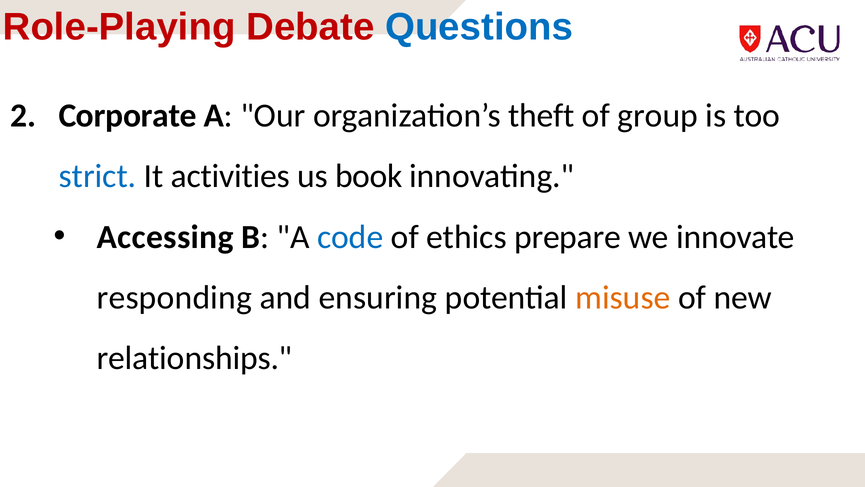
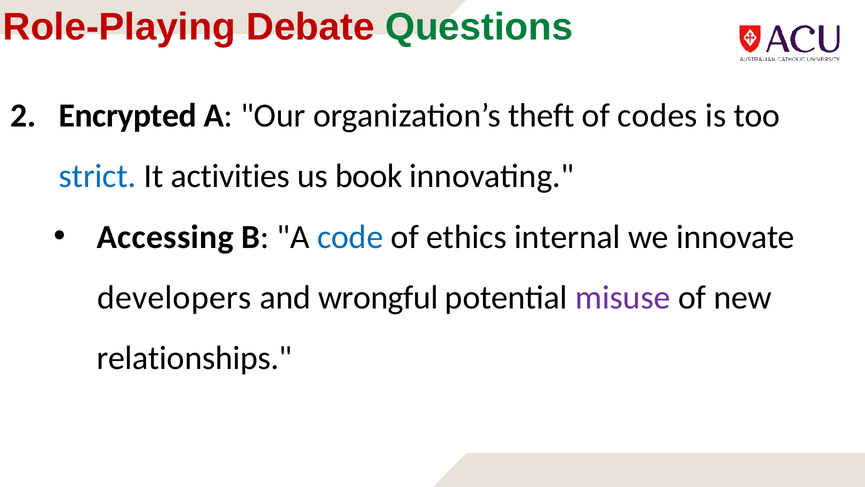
Questions colour: blue -> green (479, 27)
Corporate: Corporate -> Encrypted (128, 116)
group: group -> codes (657, 116)
prepare: prepare -> internal (567, 237)
responding: responding -> developers (174, 297)
ensuring: ensuring -> wrongful (378, 297)
misuse colour: orange -> purple (623, 297)
